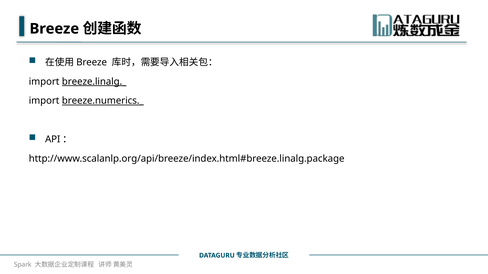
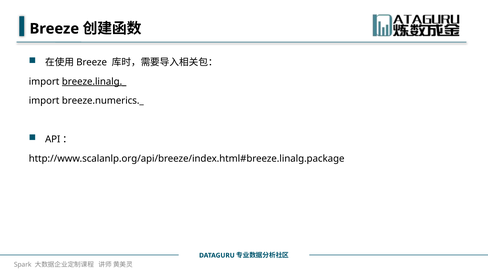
breeze.numerics._ underline: present -> none (103, 101)
